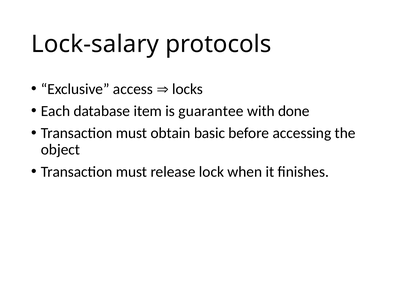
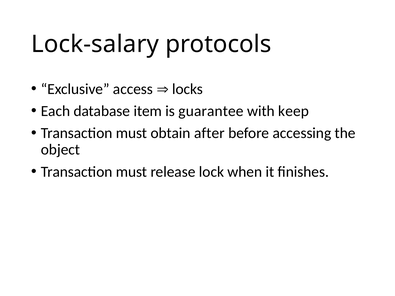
done: done -> keep (294, 111)
basic: basic -> after (209, 133)
